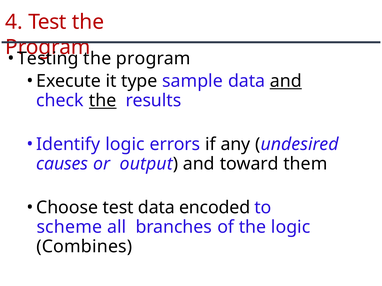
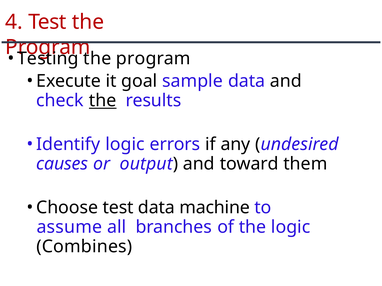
type: type -> goal (139, 81)
and underline: present -> none (286, 81)
encoded: encoded -> machine (215, 208)
scheme: scheme -> assume (69, 227)
